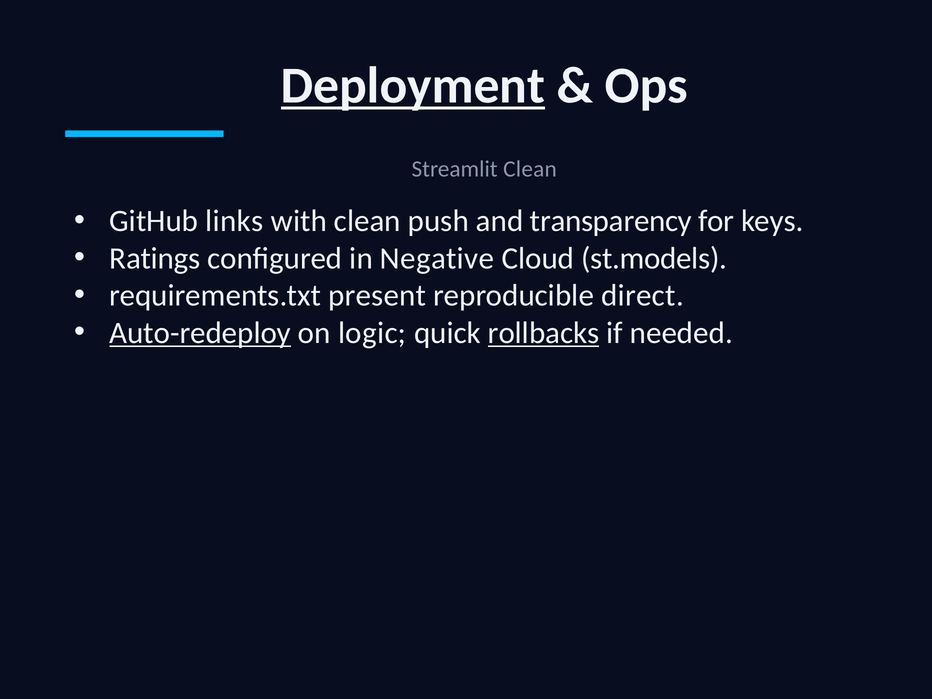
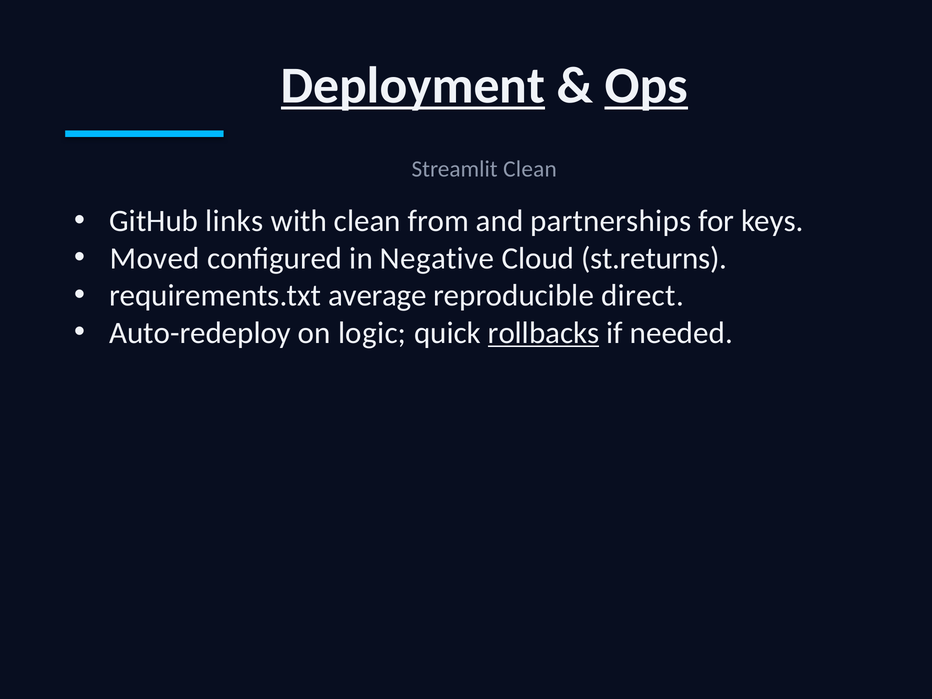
Ops underline: none -> present (646, 86)
push: push -> from (438, 221)
transparency: transparency -> partnerships (611, 221)
Ratings: Ratings -> Moved (155, 258)
st.models: st.models -> st.returns (654, 258)
present: present -> average (377, 296)
Auto-redeploy underline: present -> none (200, 333)
